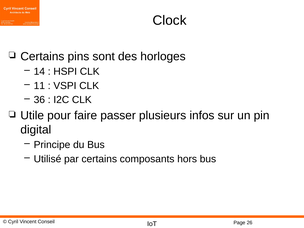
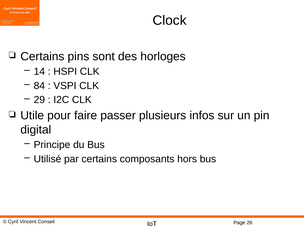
11: 11 -> 84 (39, 86)
36: 36 -> 29 (39, 100)
